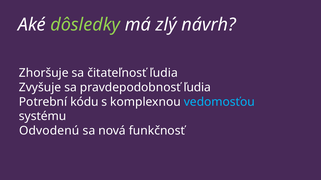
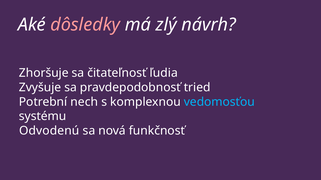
dôsledky colour: light green -> pink (85, 25)
pravdepodobnosť ľudia: ľudia -> tried (197, 88)
kódu: kódu -> nech (84, 102)
